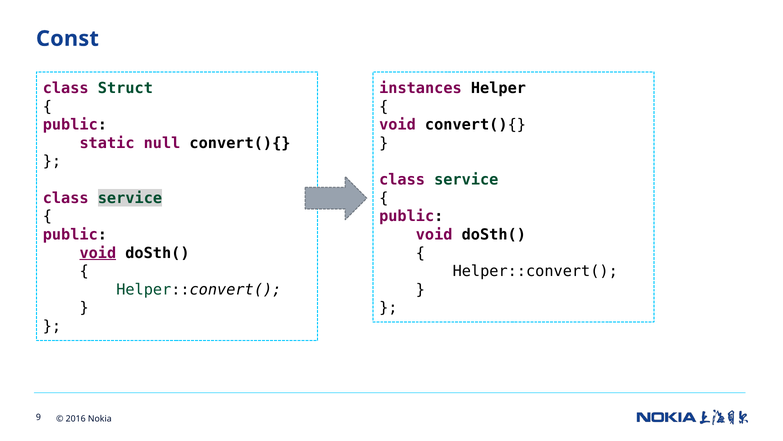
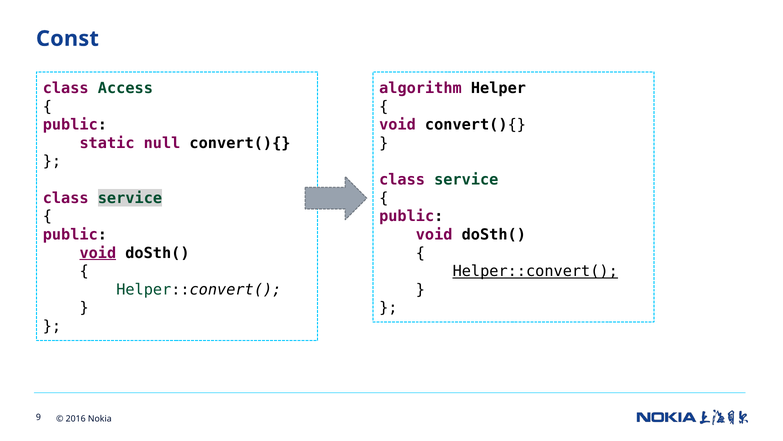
Struct: Struct -> Access (125, 88)
instances: instances -> algorithm (420, 88)
Helper::convert( underline: none -> present (535, 271)
